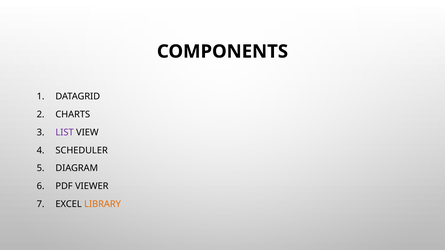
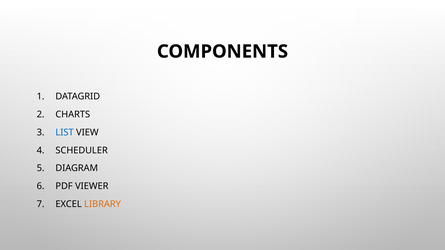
LIST colour: purple -> blue (65, 132)
